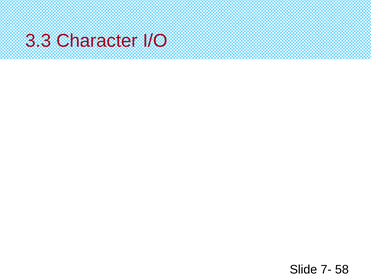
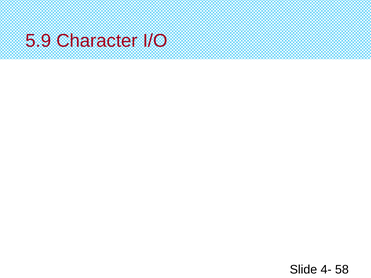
3.3: 3.3 -> 5.9 (38, 41)
7-: 7- -> 4- (326, 270)
